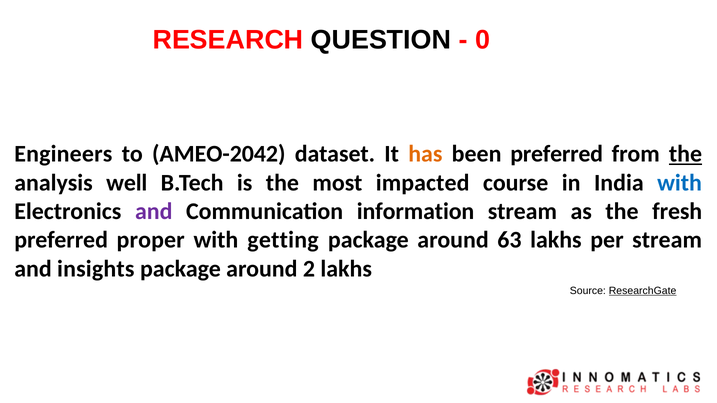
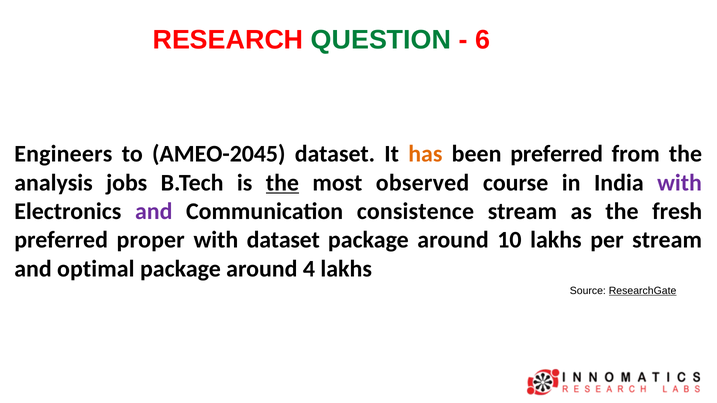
QUESTION colour: black -> green (381, 40)
0: 0 -> 6 (482, 40)
AMEO-2042: AMEO-2042 -> AMEO-2045 (219, 154)
the underline: present -> none (686, 154)
well: well -> jobs (127, 183)
the underline: none -> present (282, 183)
impacted: impacted -> observed (423, 183)
with colour: blue -> purple (680, 183)
information: information -> consistence (415, 212)
with getting: getting -> dataset (283, 240)
63: 63 -> 10 (509, 240)
insights: insights -> optimal (96, 269)
2: 2 -> 4 (309, 269)
